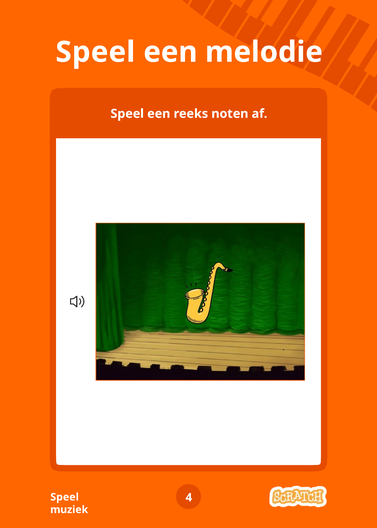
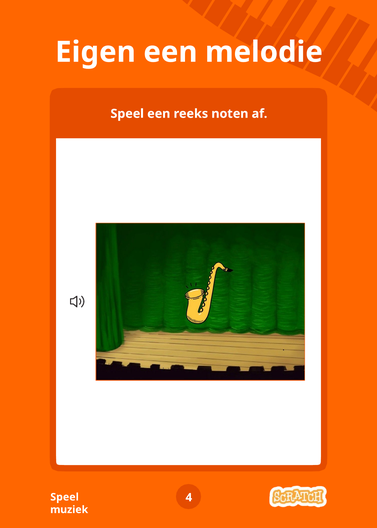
Speel: Speel -> Eigen (95, 52)
